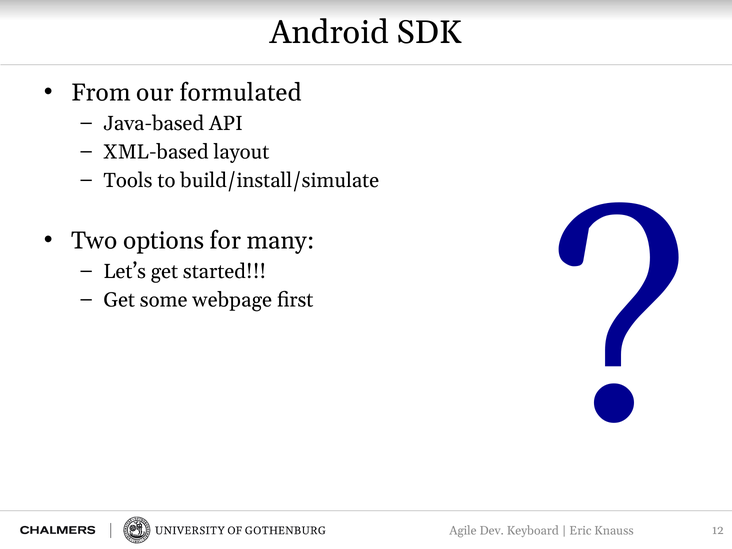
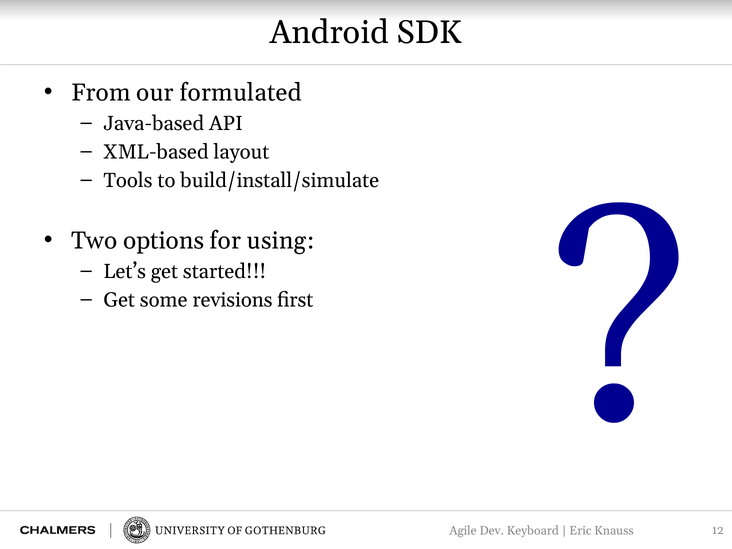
many: many -> using (281, 241)
webpage: webpage -> revisions (232, 300)
